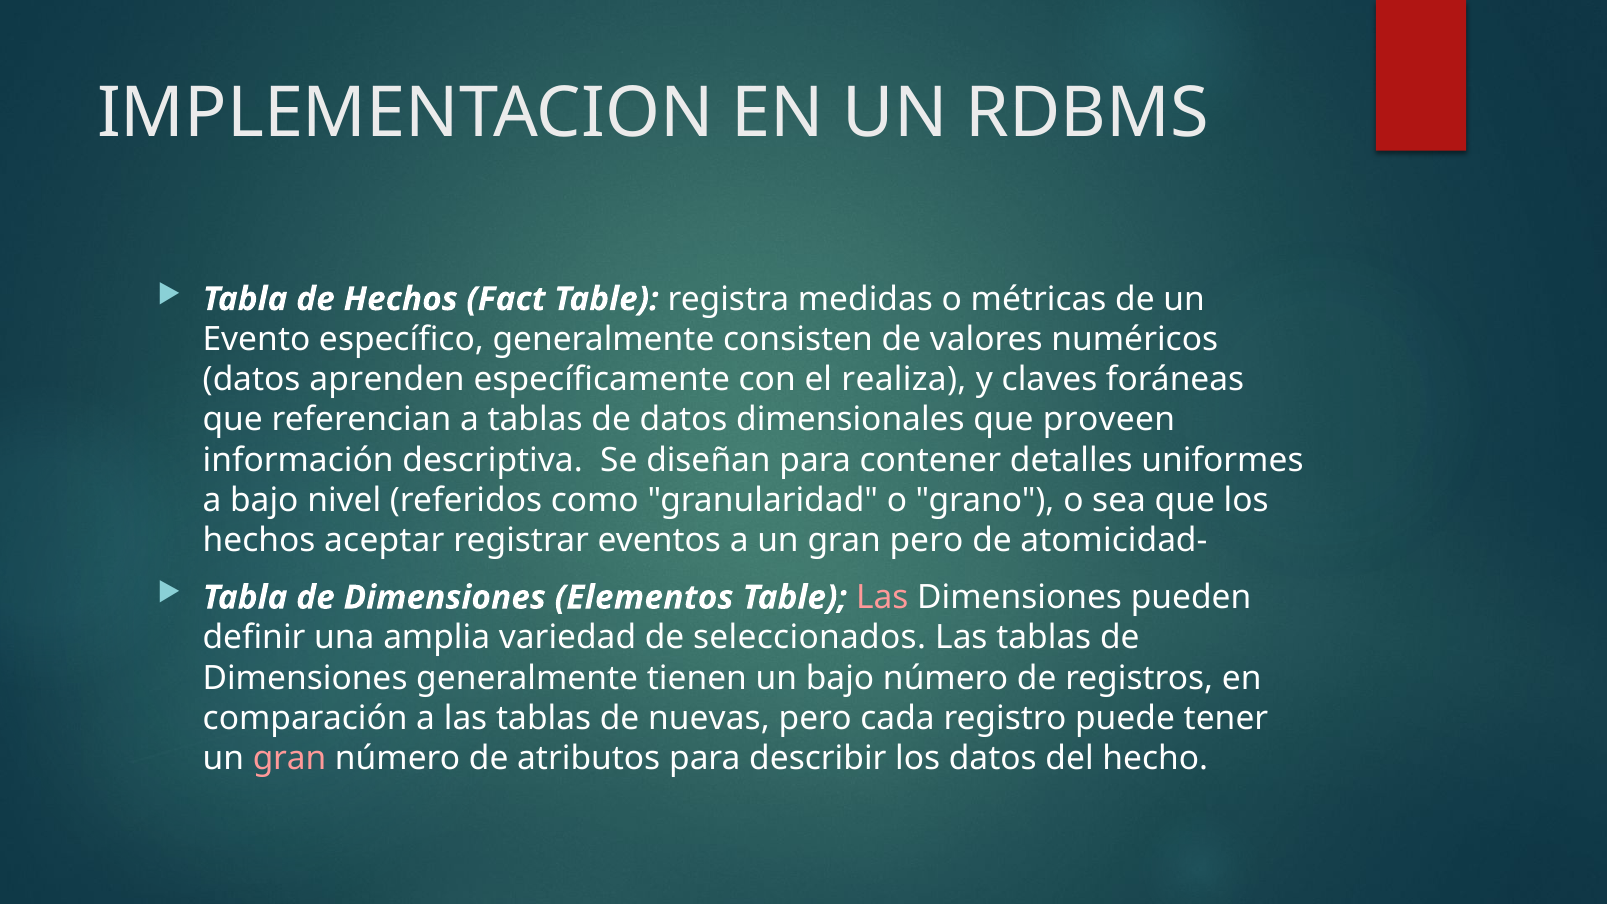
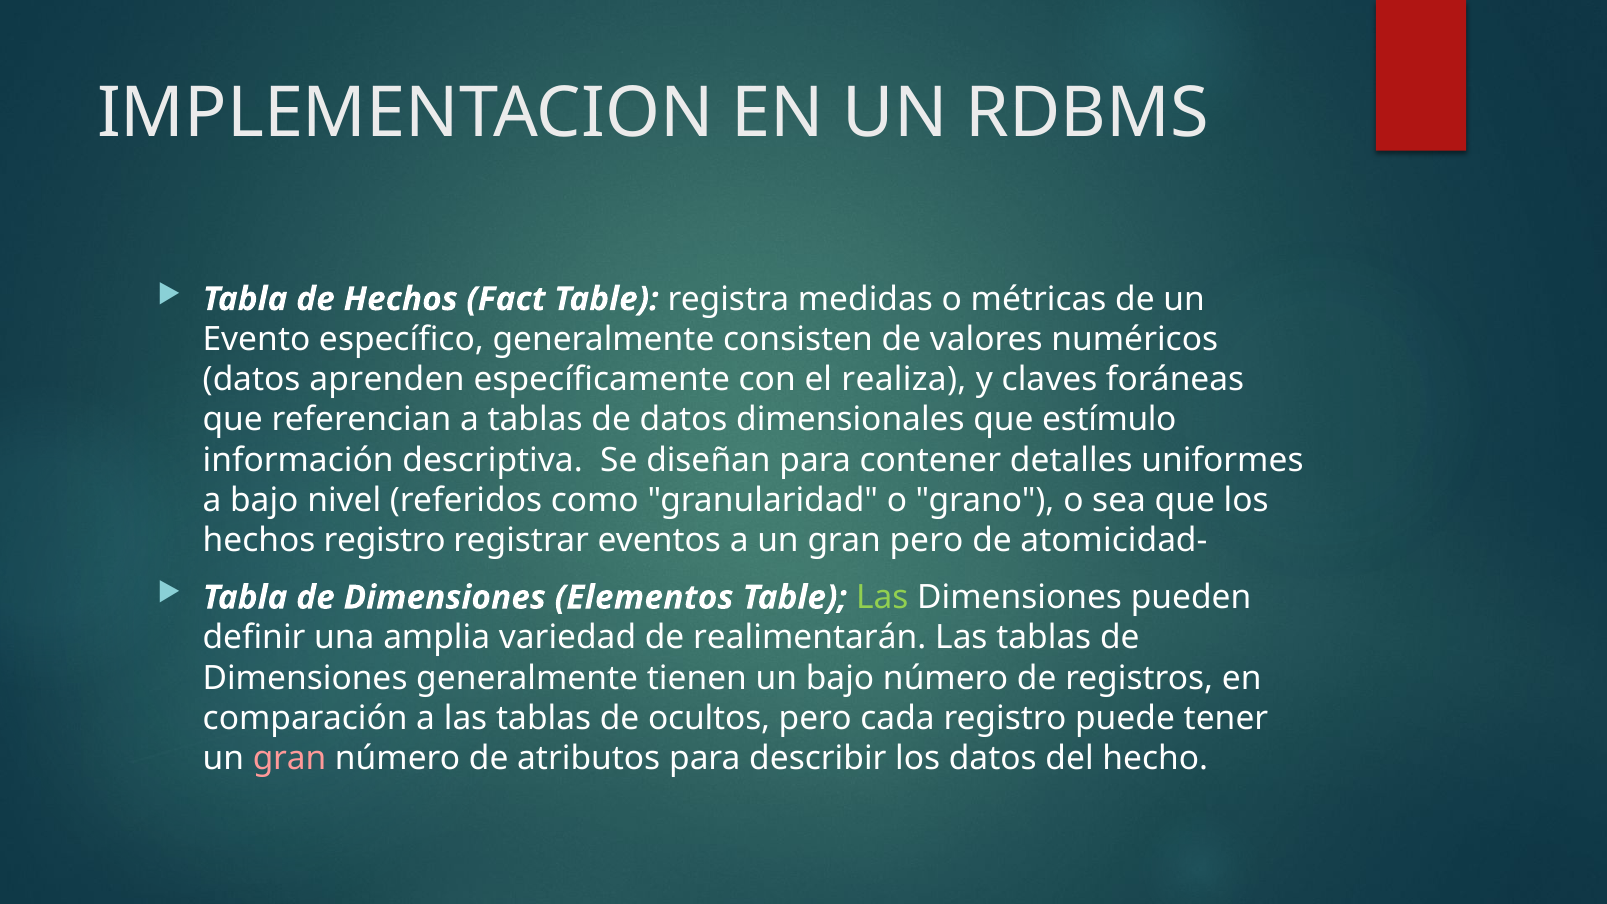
proveen: proveen -> estímulo (1109, 420)
hechos aceptar: aceptar -> registro (385, 541)
Las colour: pink -> light green (882, 598)
seleccionados: seleccionados -> realimentarán (810, 638)
nuevas: nuevas -> ocultos (709, 718)
